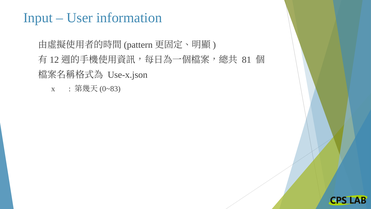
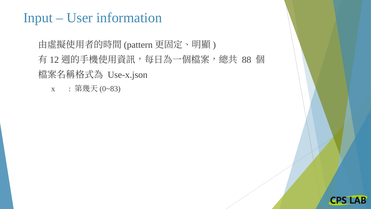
81: 81 -> 88 (247, 60)
